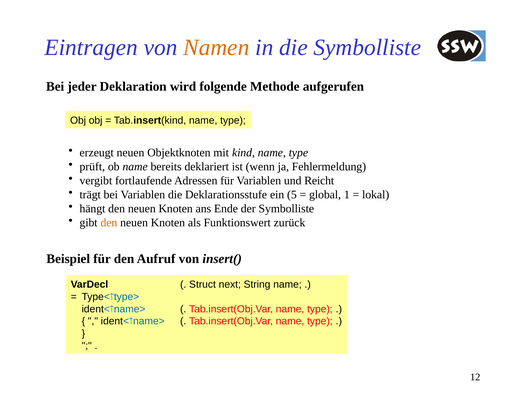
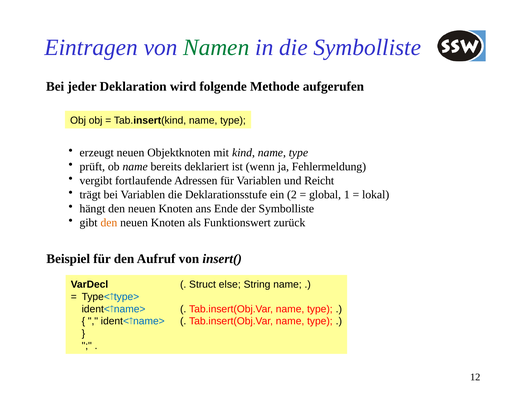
Namen colour: orange -> green (216, 48)
5: 5 -> 2 (292, 195)
next: next -> else (230, 284)
